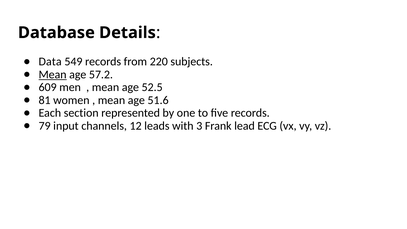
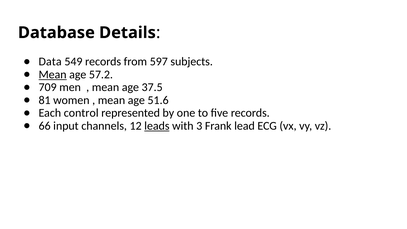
220: 220 -> 597 (159, 62)
609: 609 -> 709 (48, 87)
52.5: 52.5 -> 37.5 (152, 87)
section: section -> control (81, 113)
79: 79 -> 66 (45, 126)
leads underline: none -> present (157, 126)
